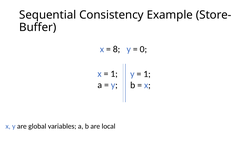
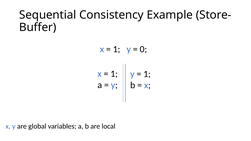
8: 8 -> 1 (117, 49)
